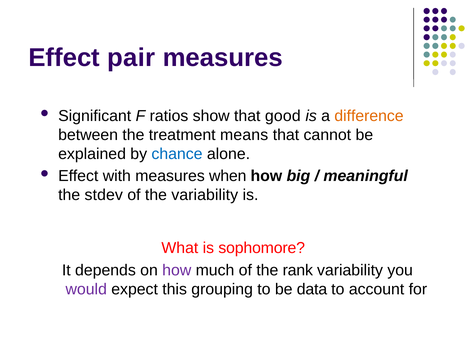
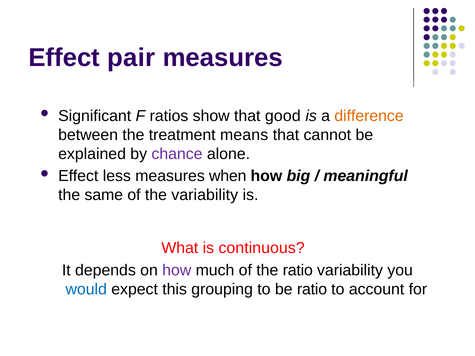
chance colour: blue -> purple (177, 154)
with: with -> less (117, 176)
stdev: stdev -> same (104, 195)
sophomore: sophomore -> continuous (262, 248)
the rank: rank -> ratio (298, 270)
would colour: purple -> blue (86, 289)
be data: data -> ratio (312, 289)
